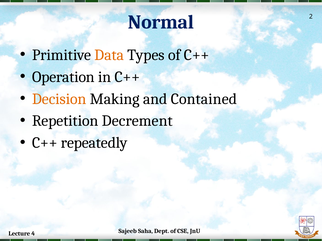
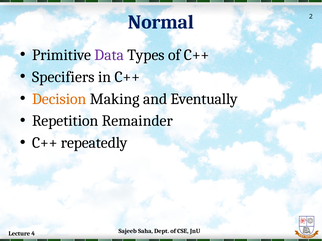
Data colour: orange -> purple (109, 55)
Operation: Operation -> Specifiers (63, 77)
Contained: Contained -> Eventually (204, 99)
Decrement: Decrement -> Remainder (137, 121)
